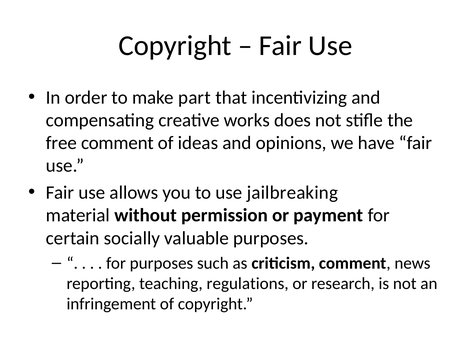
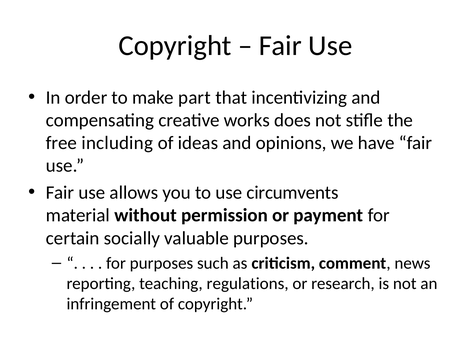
free comment: comment -> including (117, 143)
jailbreaking: jailbreaking -> circumvents (293, 193)
